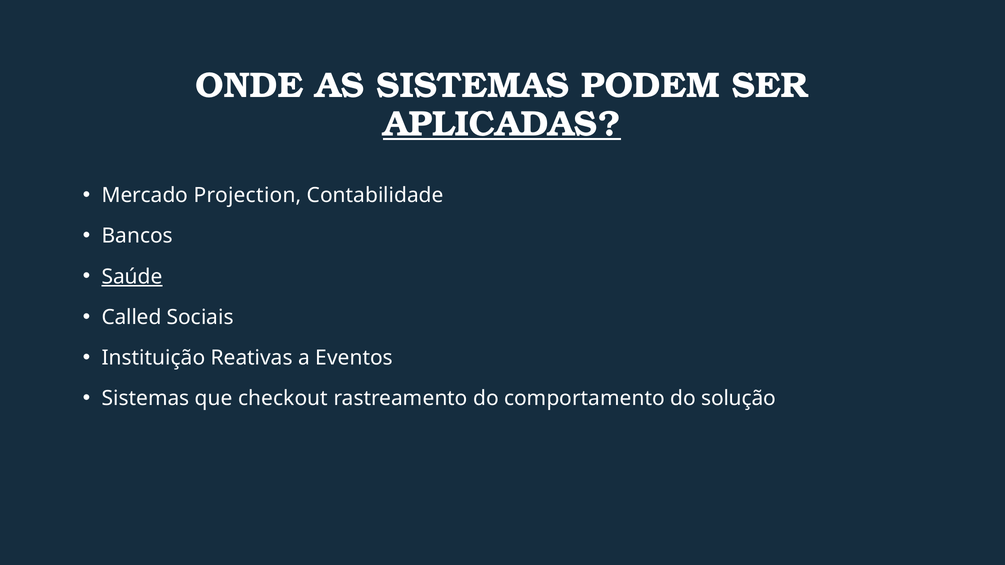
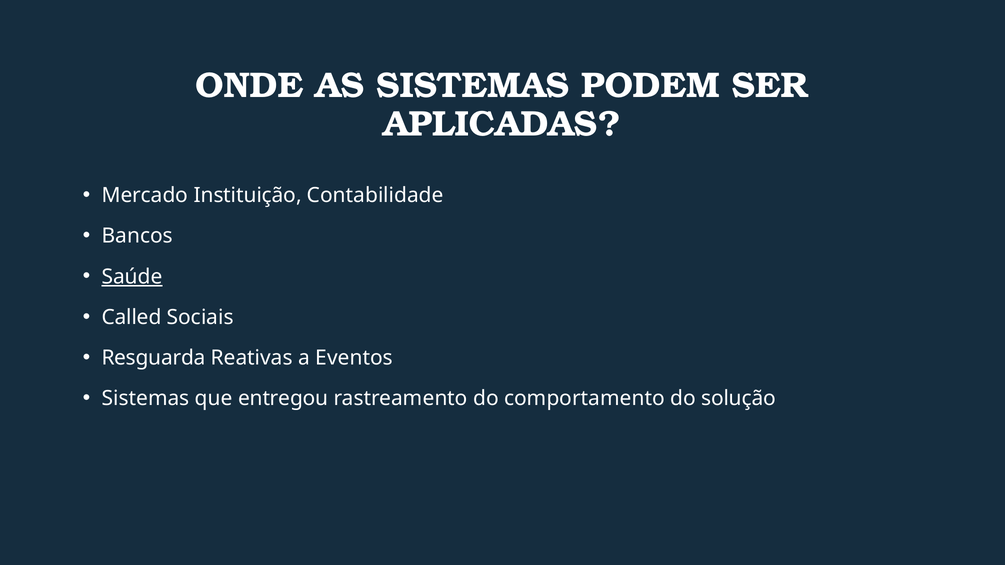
APLICADAS underline: present -> none (502, 124)
Projection: Projection -> Instituição (248, 196)
Instituição: Instituição -> Resguarda (154, 358)
checkout: checkout -> entregou (283, 399)
